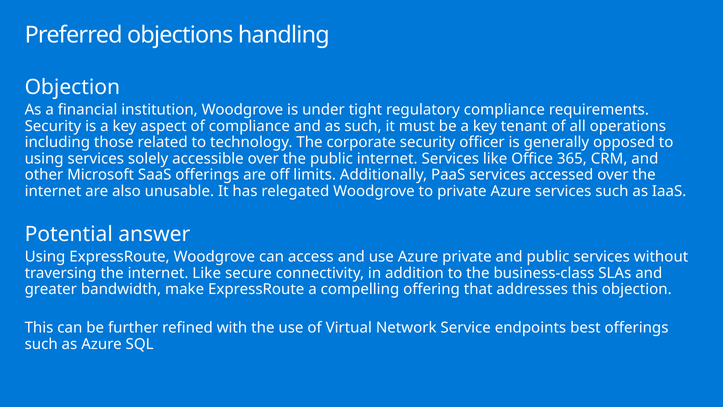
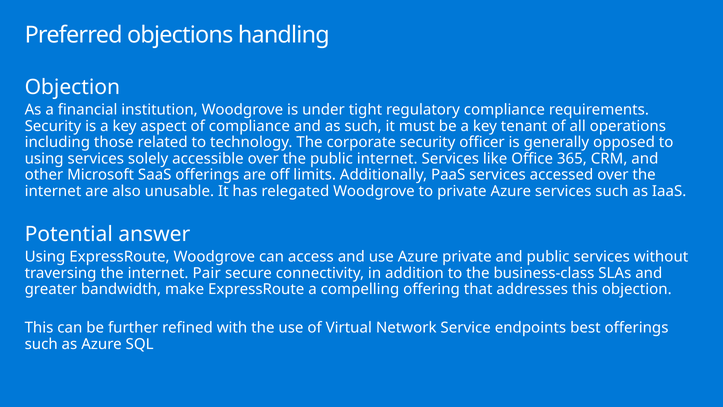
internet Like: Like -> Pair (207, 273)
